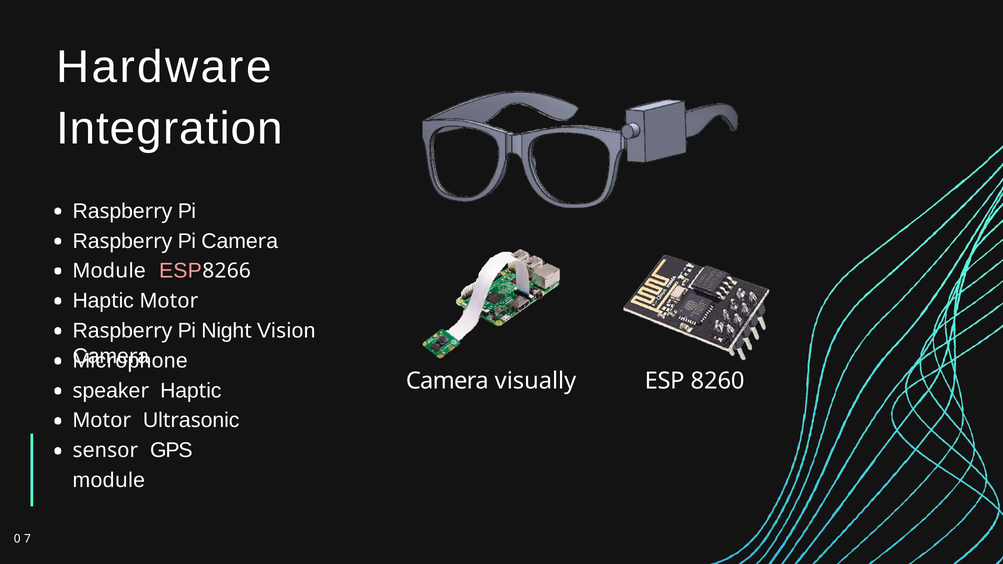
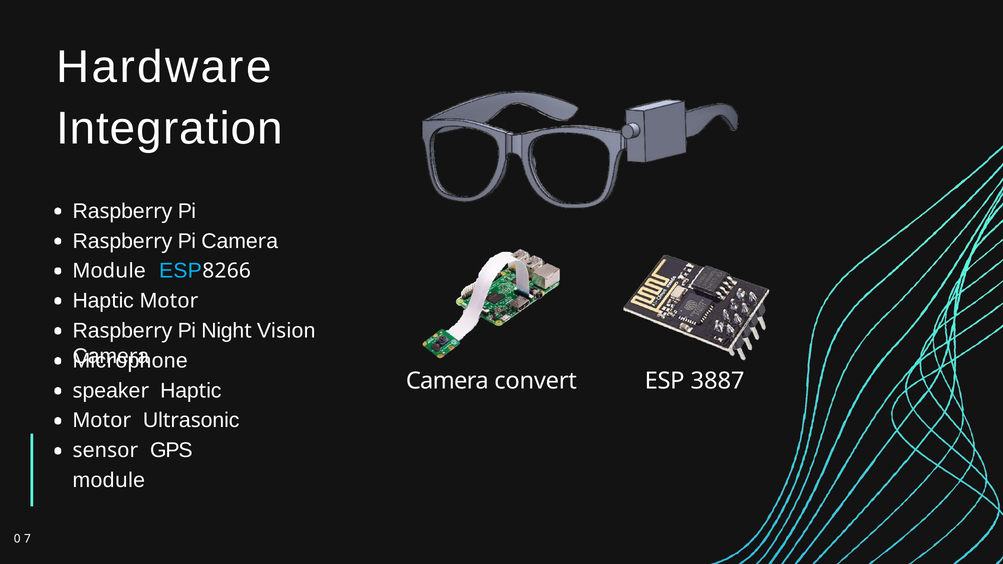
ESP colour: pink -> light blue (180, 271)
visually: visually -> convert (536, 381)
8260: 8260 -> 3887 (718, 381)
